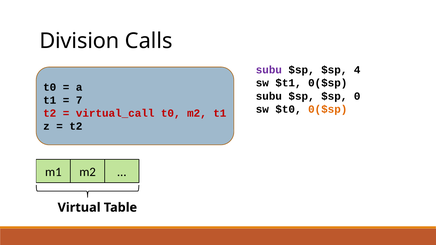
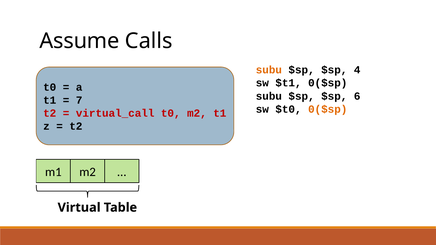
Division: Division -> Assume (79, 41)
subu colour: purple -> orange (269, 70)
0: 0 -> 6 (357, 96)
